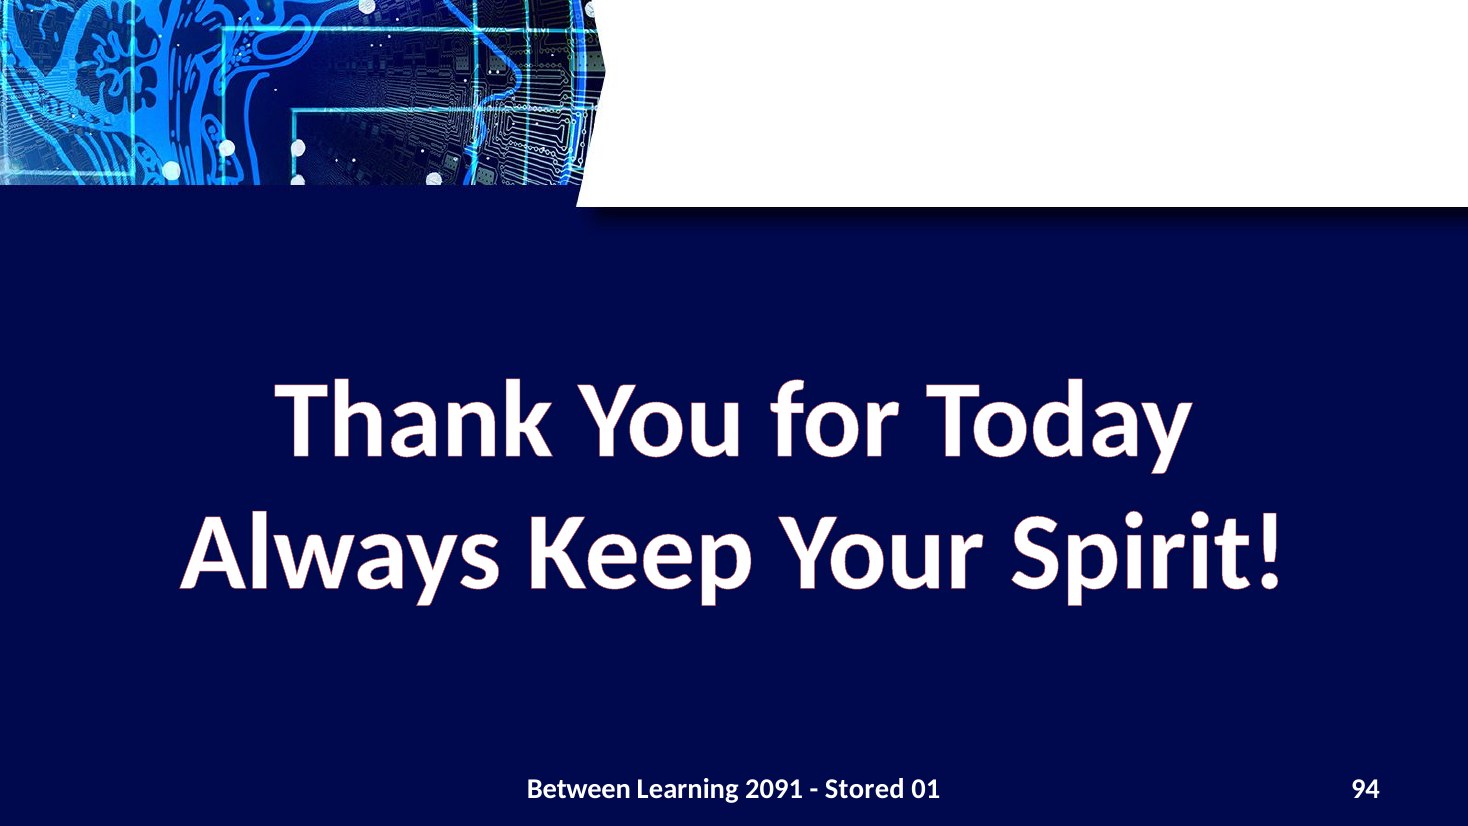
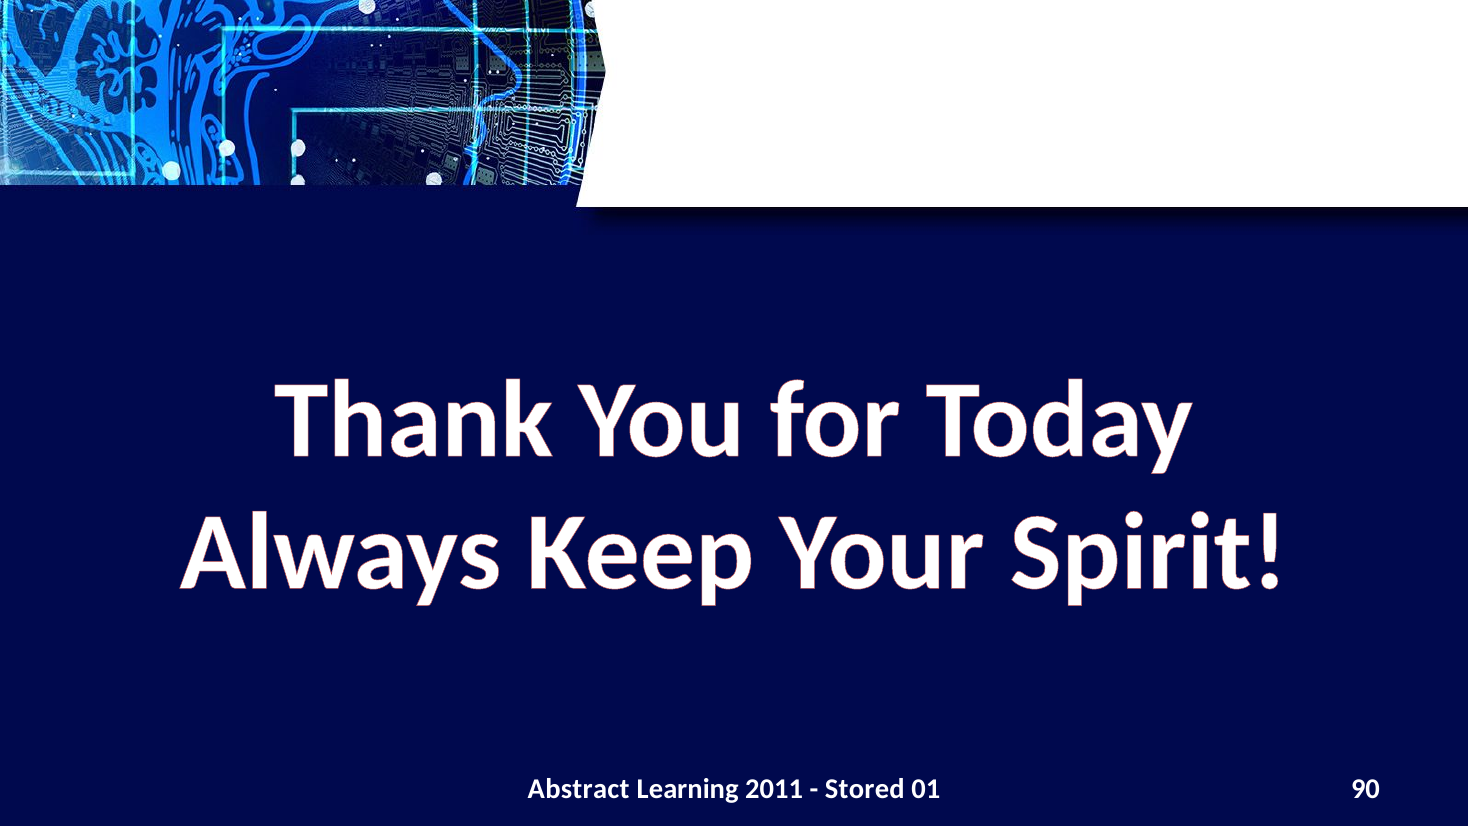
Between: Between -> Abstract (579, 789)
2091: 2091 -> 2011 (774, 789)
94: 94 -> 90 (1365, 789)
